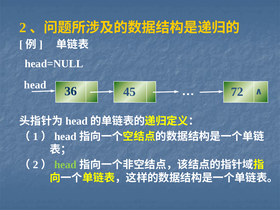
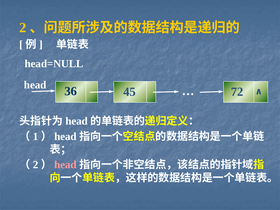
head colour: light green -> pink (65, 165)
